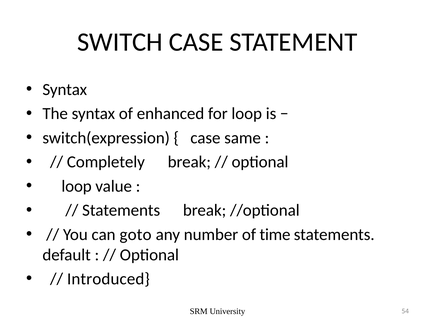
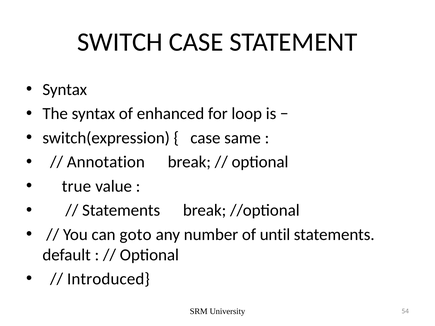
Completely: Completely -> Annotation (106, 162)
loop: loop -> true (76, 186)
time: time -> until (275, 235)
